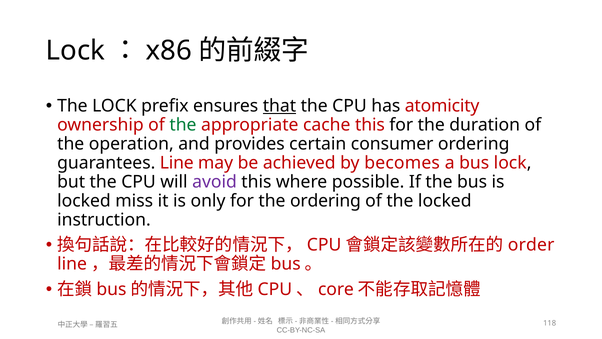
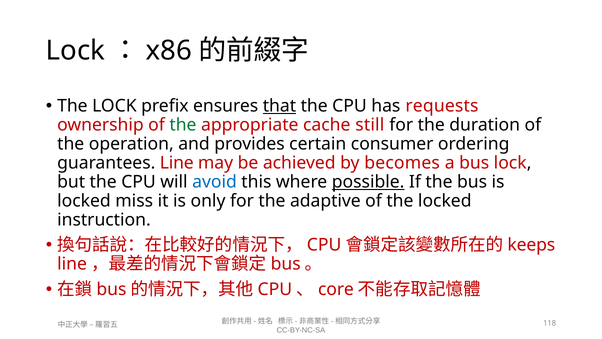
atomicity: atomicity -> requests (442, 106)
cache this: this -> still (370, 125)
avoid colour: purple -> blue (215, 182)
possible underline: none -> present (368, 182)
the ordering: ordering -> adaptive (325, 201)
order: order -> keeps (531, 245)
